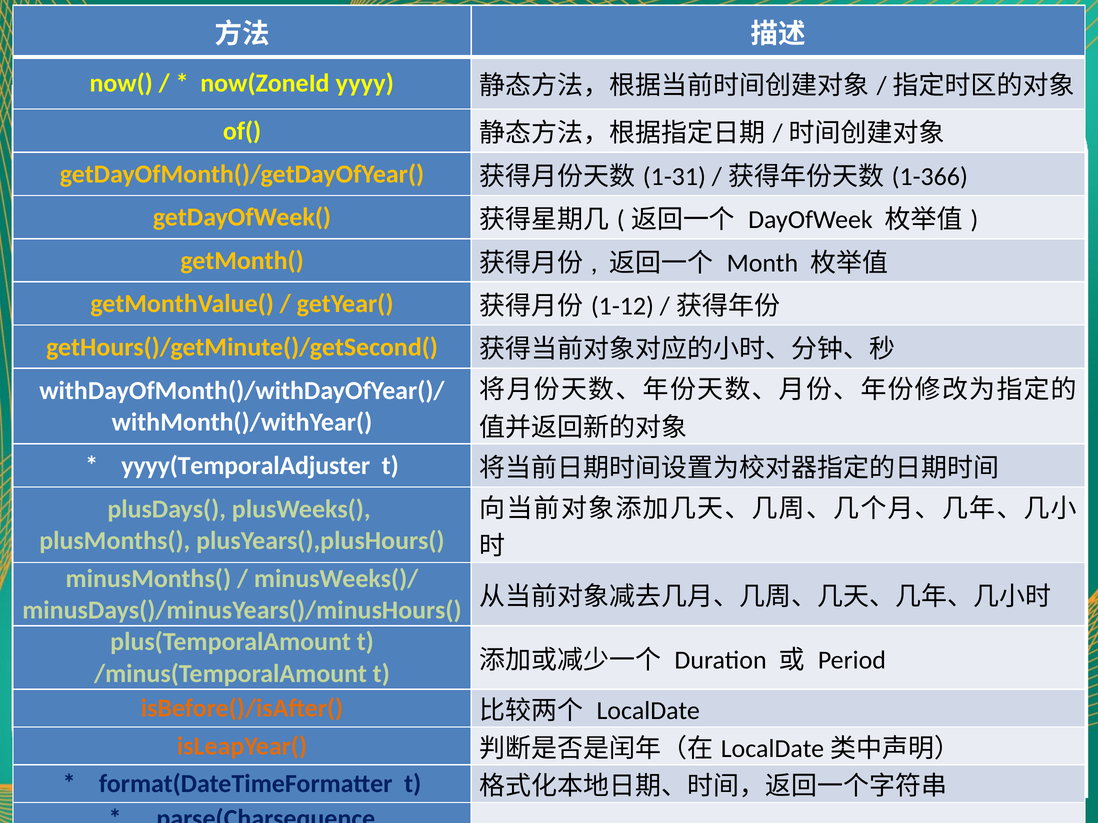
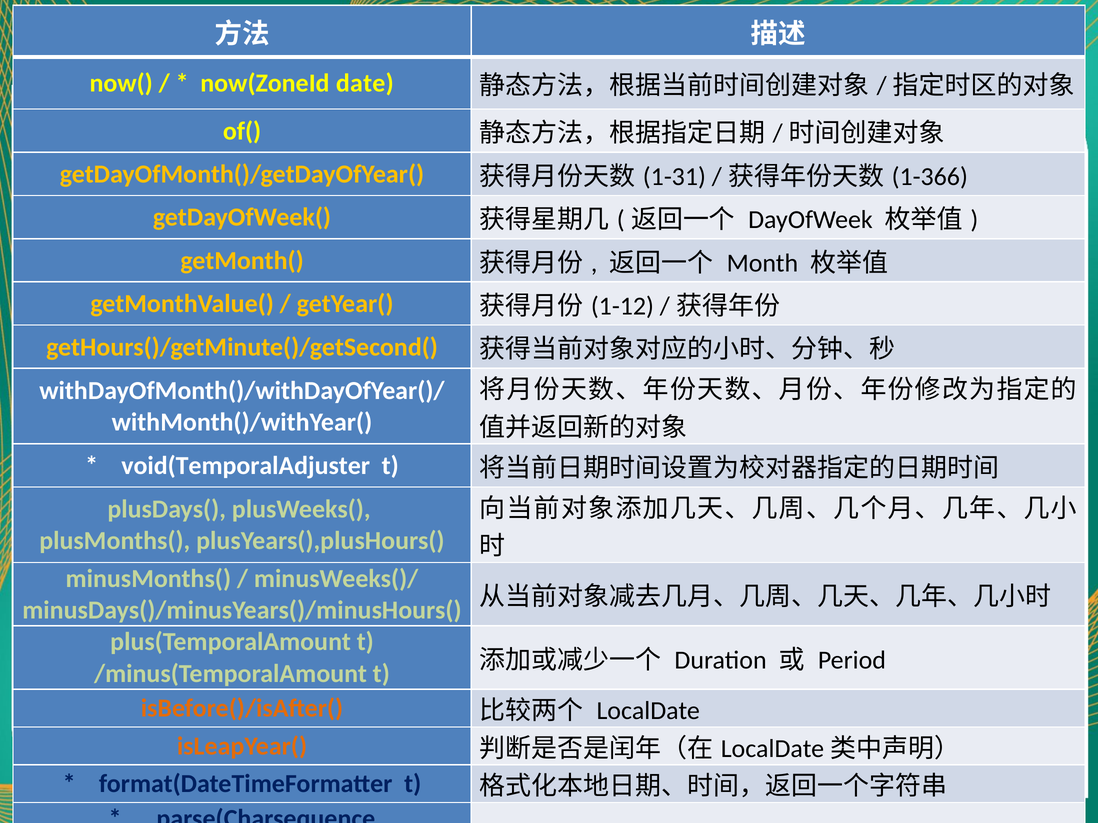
yyyy: yyyy -> date (365, 83)
yyyy(TemporalAdjuster: yyyy(TemporalAdjuster -> void(TemporalAdjuster (246, 466)
